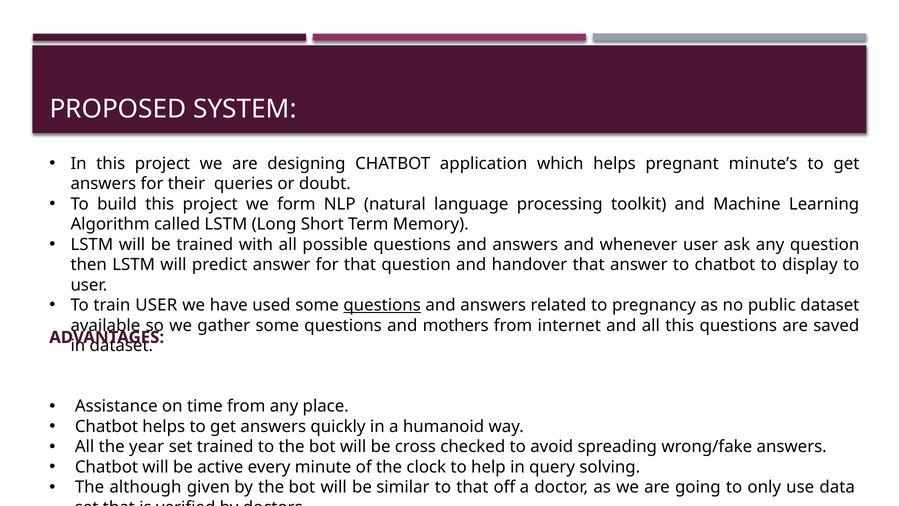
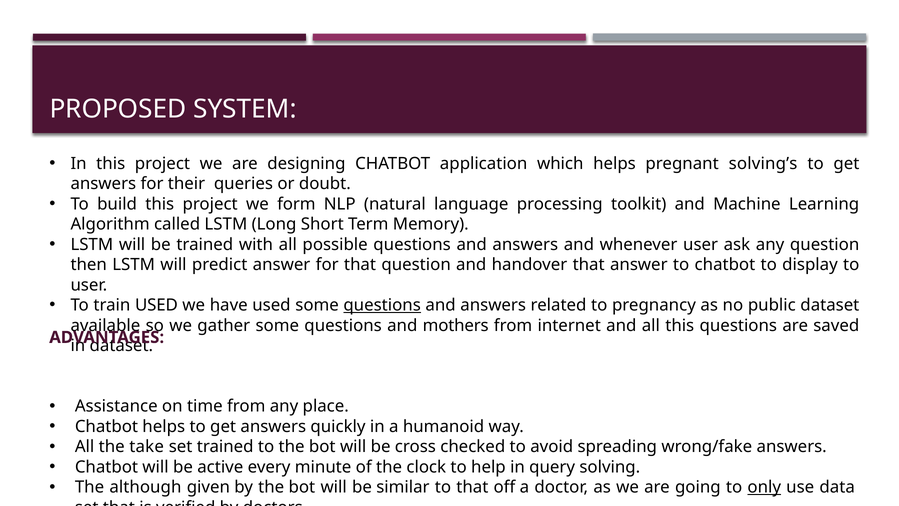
minute’s: minute’s -> solving’s (763, 163)
train USER: USER -> USED (156, 305)
year: year -> take (147, 447)
only underline: none -> present (764, 487)
